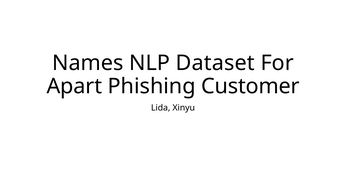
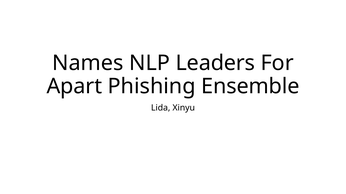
Dataset: Dataset -> Leaders (215, 63)
Customer: Customer -> Ensemble (250, 86)
